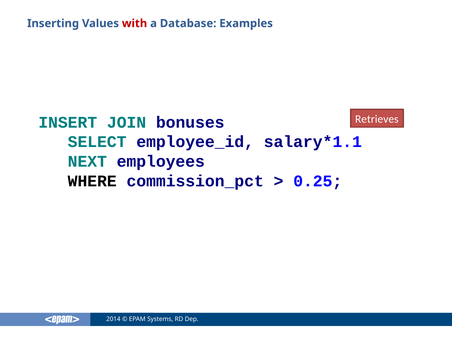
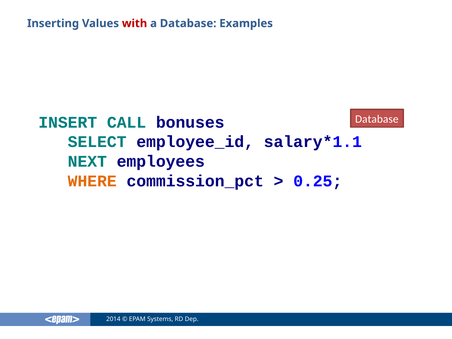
Retrieves: Retrieves -> Database (377, 119)
JOIN: JOIN -> CALL (127, 122)
WHERE colour: black -> orange (92, 181)
